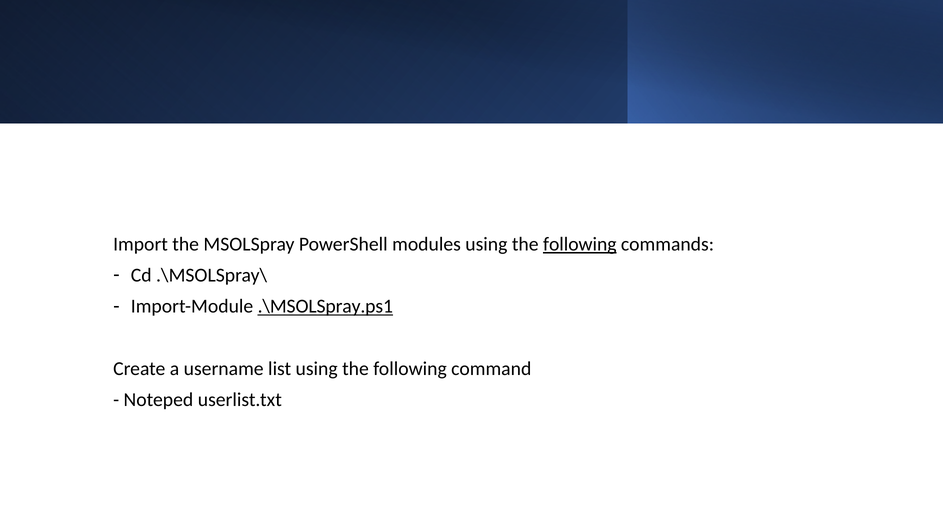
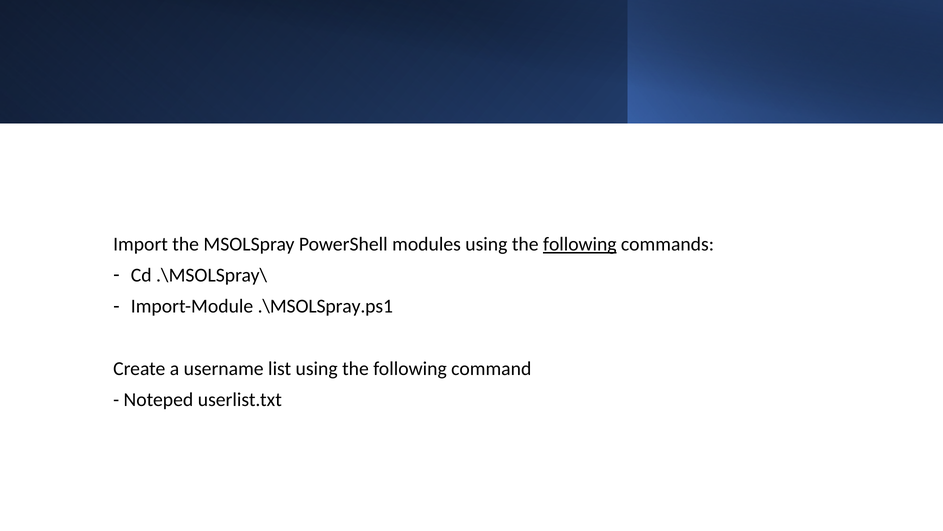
.\MSOLSpray.ps1 underline: present -> none (325, 306)
